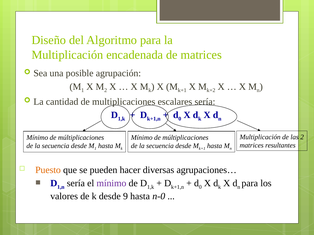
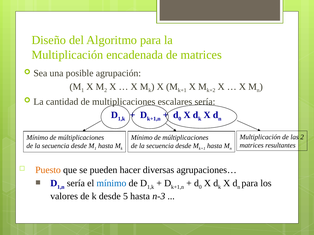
mínimo colour: purple -> blue (111, 184)
9: 9 -> 5 (125, 197)
n-0: n-0 -> n-3 (159, 197)
